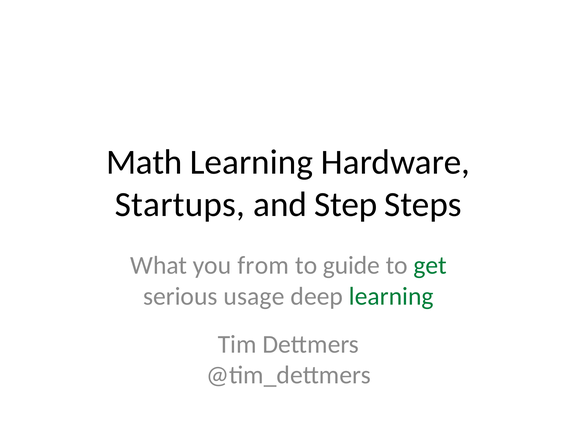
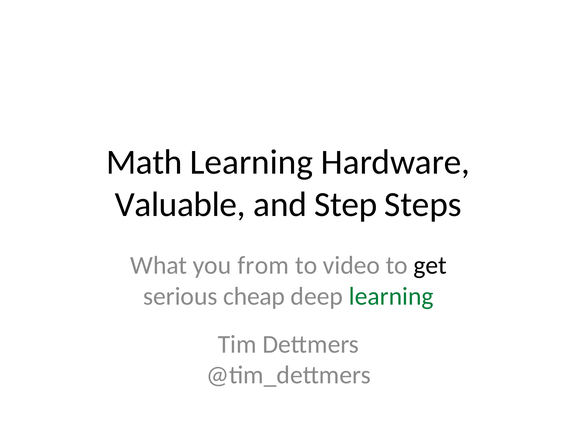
Startups: Startups -> Valuable (180, 204)
guide: guide -> video (351, 265)
get colour: green -> black (430, 265)
usage: usage -> cheap (254, 296)
